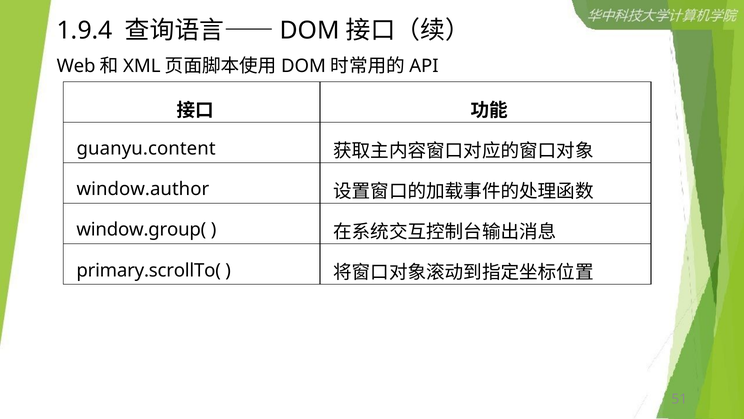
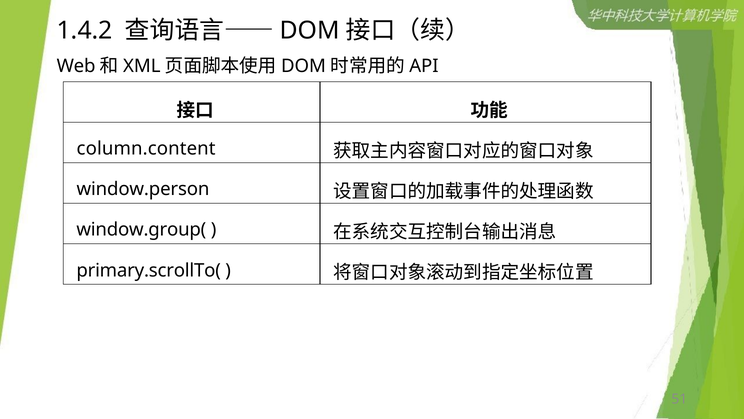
1.9.4: 1.9.4 -> 1.4.2 (85, 30)
guanyu.content: guanyu.content -> column.content (146, 149)
window.author: window.author -> window.person (143, 189)
